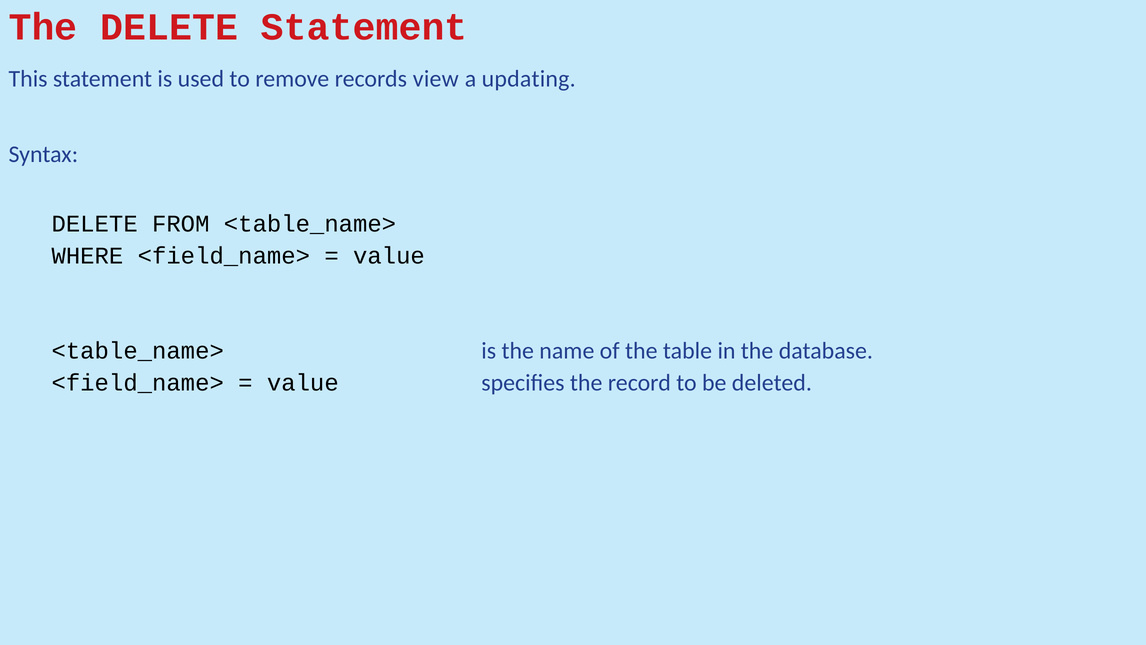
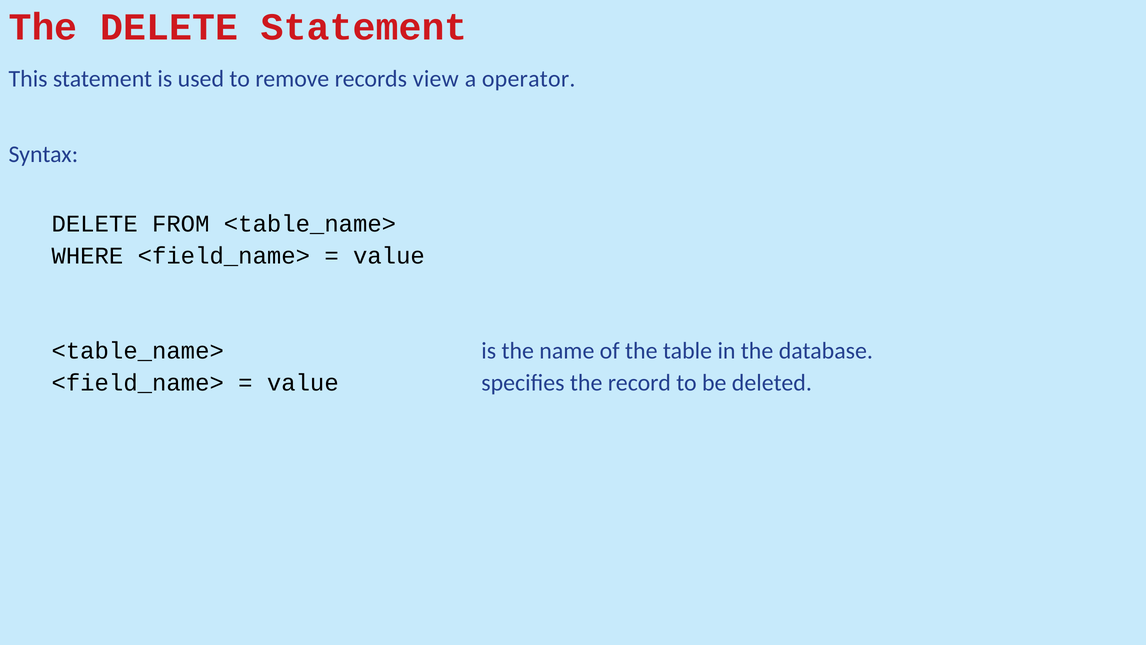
updating: updating -> operator (529, 79)
